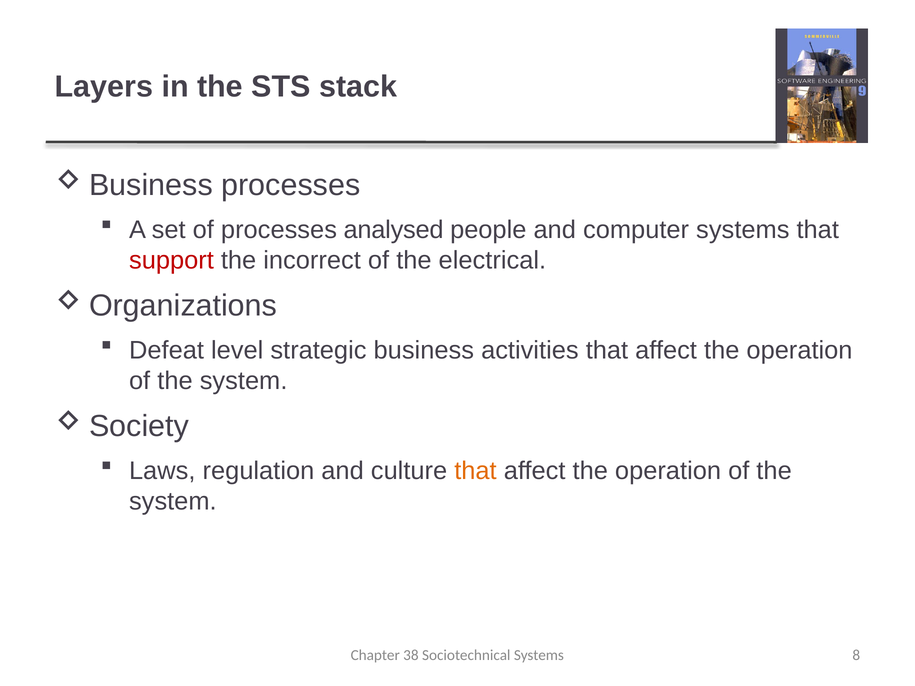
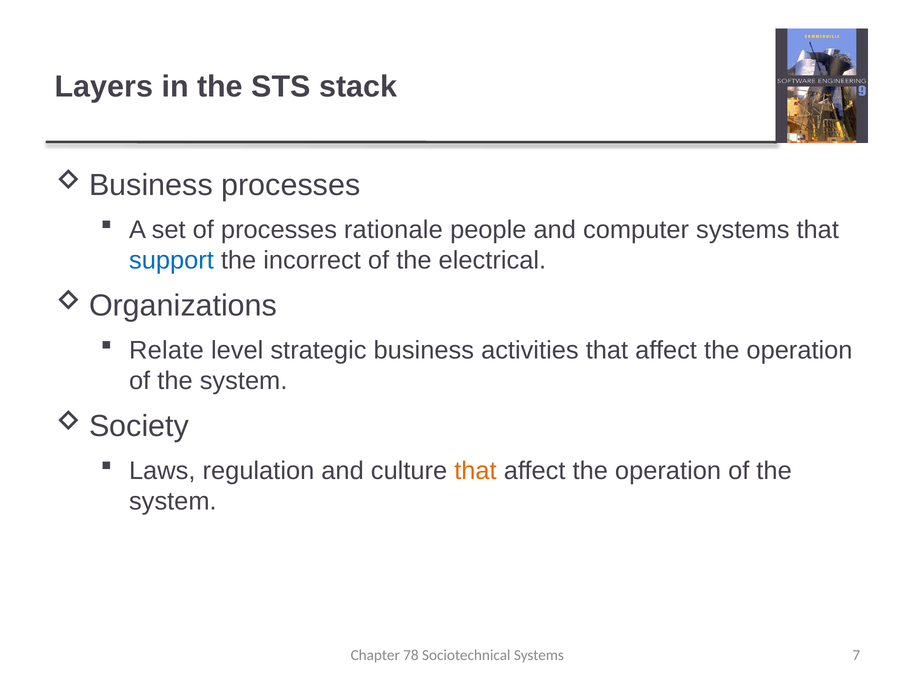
analysed: analysed -> rationale (393, 230)
support colour: red -> blue (171, 260)
Defeat: Defeat -> Relate (166, 350)
38: 38 -> 78 (411, 655)
8: 8 -> 7 (856, 655)
